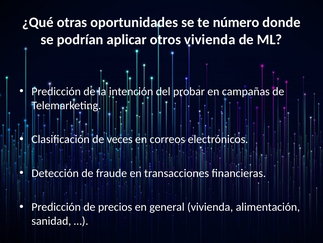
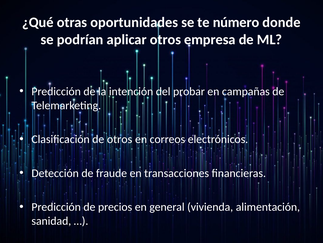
otros vivienda: vivienda -> empresa (210, 40)
de veces: veces -> otros (120, 139)
